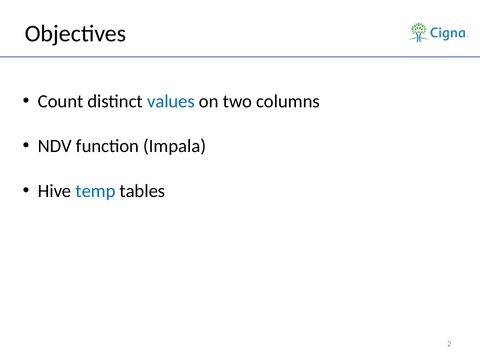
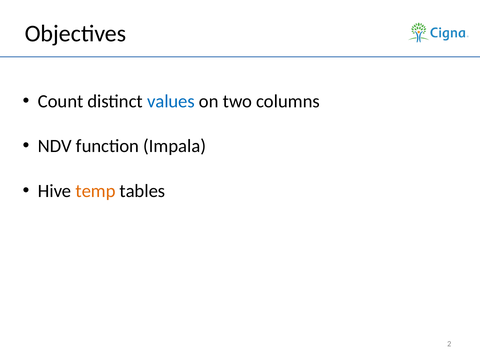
temp colour: blue -> orange (96, 191)
